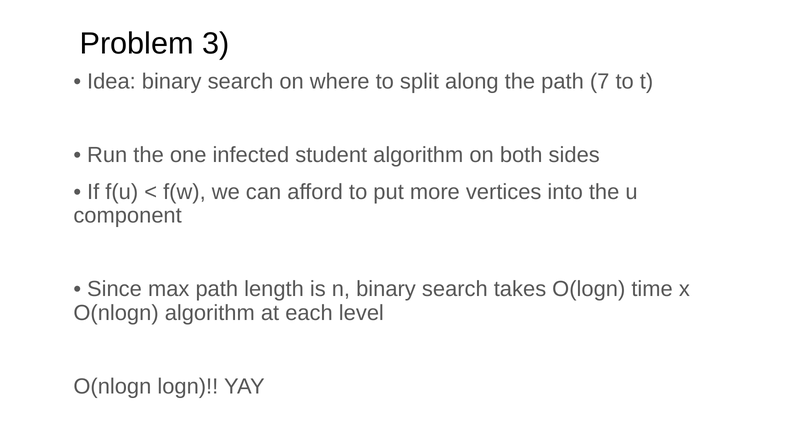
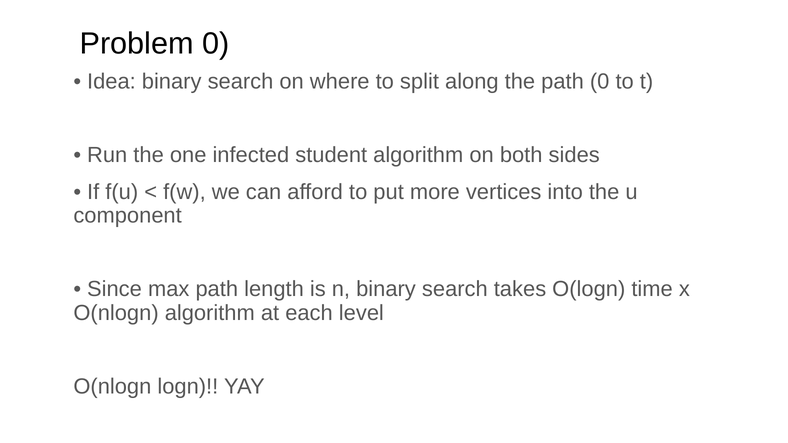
Problem 3: 3 -> 0 (216, 44)
path 7: 7 -> 0 (600, 82)
